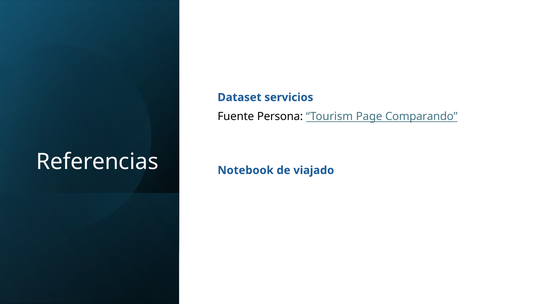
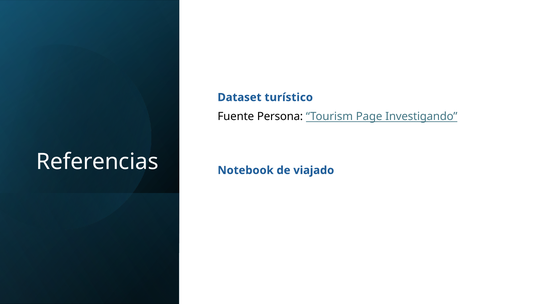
servicios: servicios -> turístico (289, 97)
Comparando: Comparando -> Investigando (421, 117)
